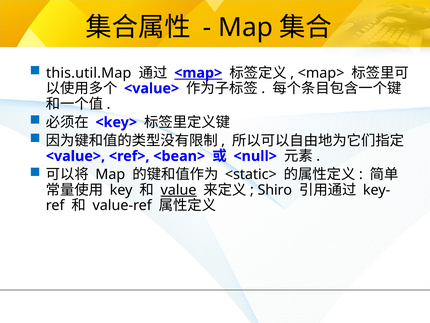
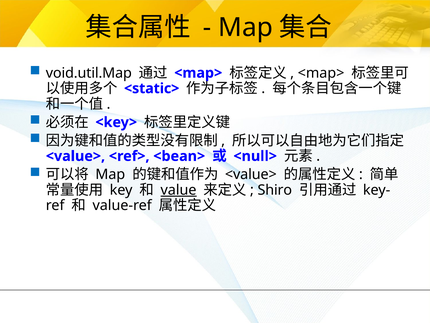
this.util.Map: this.util.Map -> void.util.Map (89, 73)
<map> underline: present -> none (198, 73)
<value>: <value> -> <static> (152, 88)
<static>: <static> -> <value> (251, 174)
